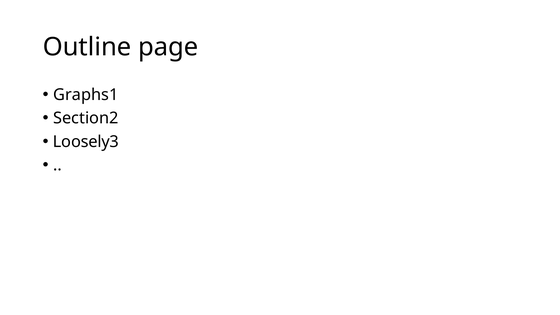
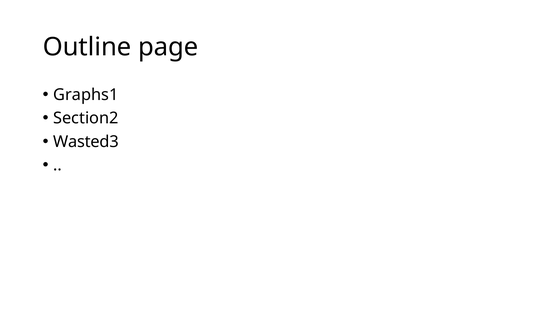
Loosely3: Loosely3 -> Wasted3 (86, 142)
